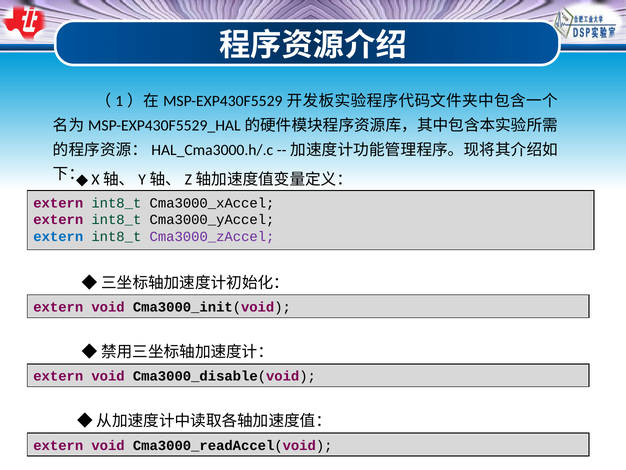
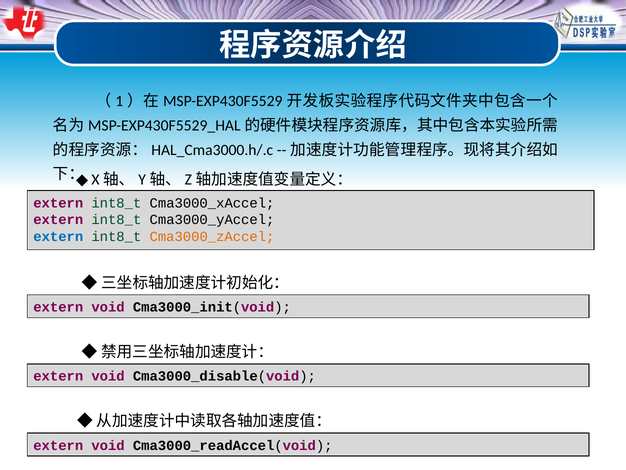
Cma3000_zAccel colour: purple -> orange (212, 236)
